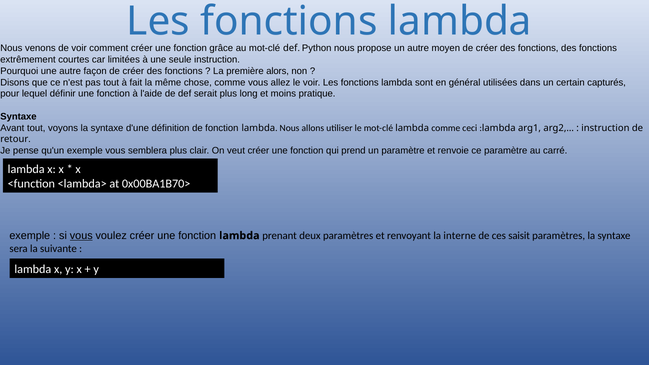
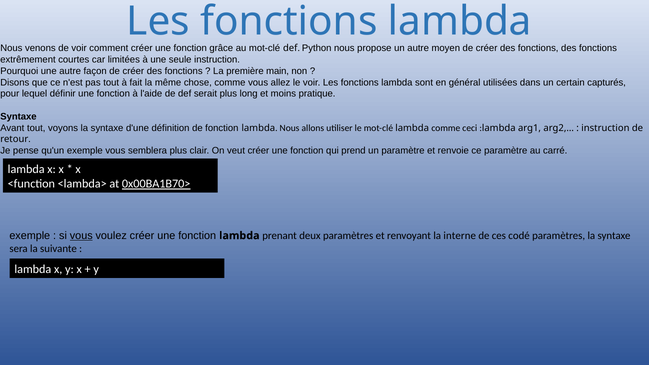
alors: alors -> main (278, 71)
0x00BA1B70> underline: none -> present (156, 184)
saisit: saisit -> codé (519, 236)
